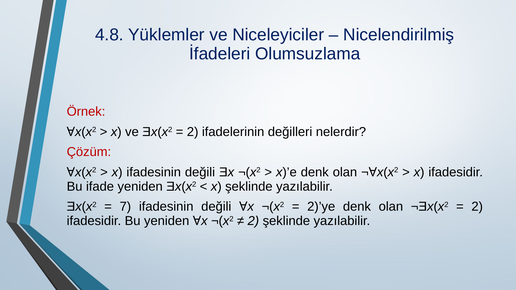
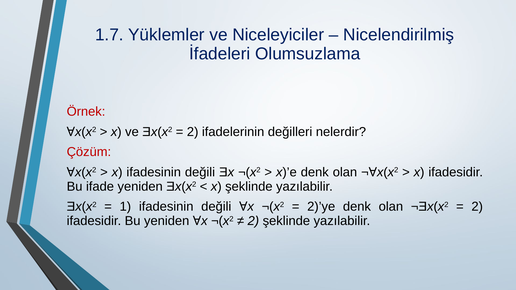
4.8: 4.8 -> 1.7 (109, 35)
7: 7 -> 1 (125, 207)
